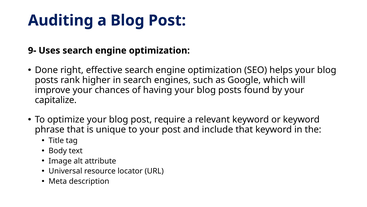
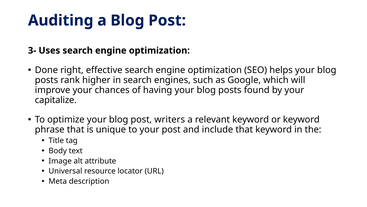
9-: 9- -> 3- (32, 50)
require: require -> writers (170, 119)
